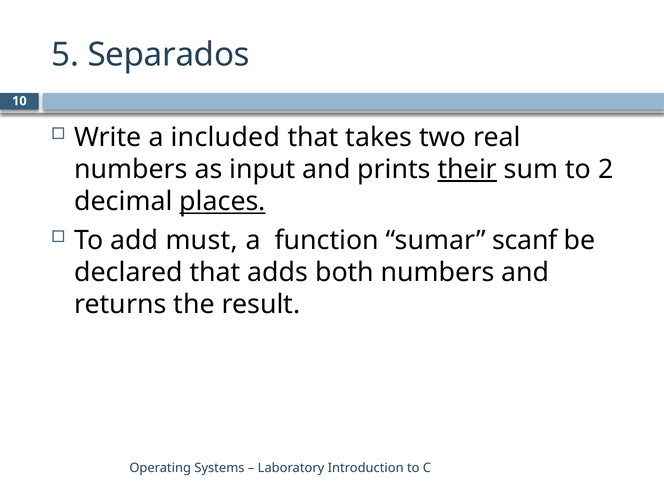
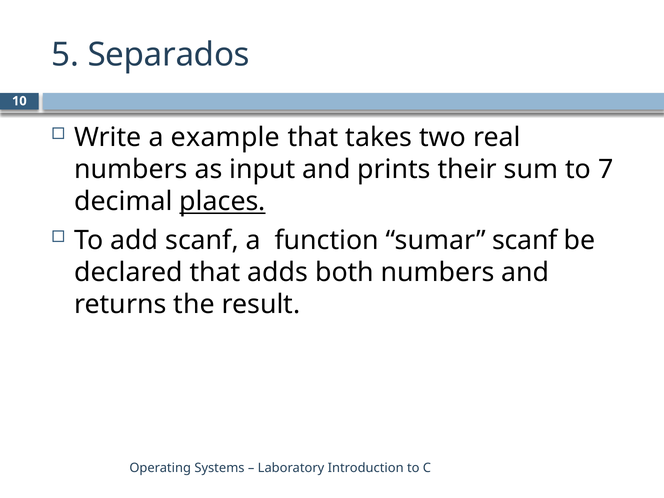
included: included -> example (225, 137)
their underline: present -> none (467, 170)
2: 2 -> 7 (606, 170)
add must: must -> scanf (202, 240)
